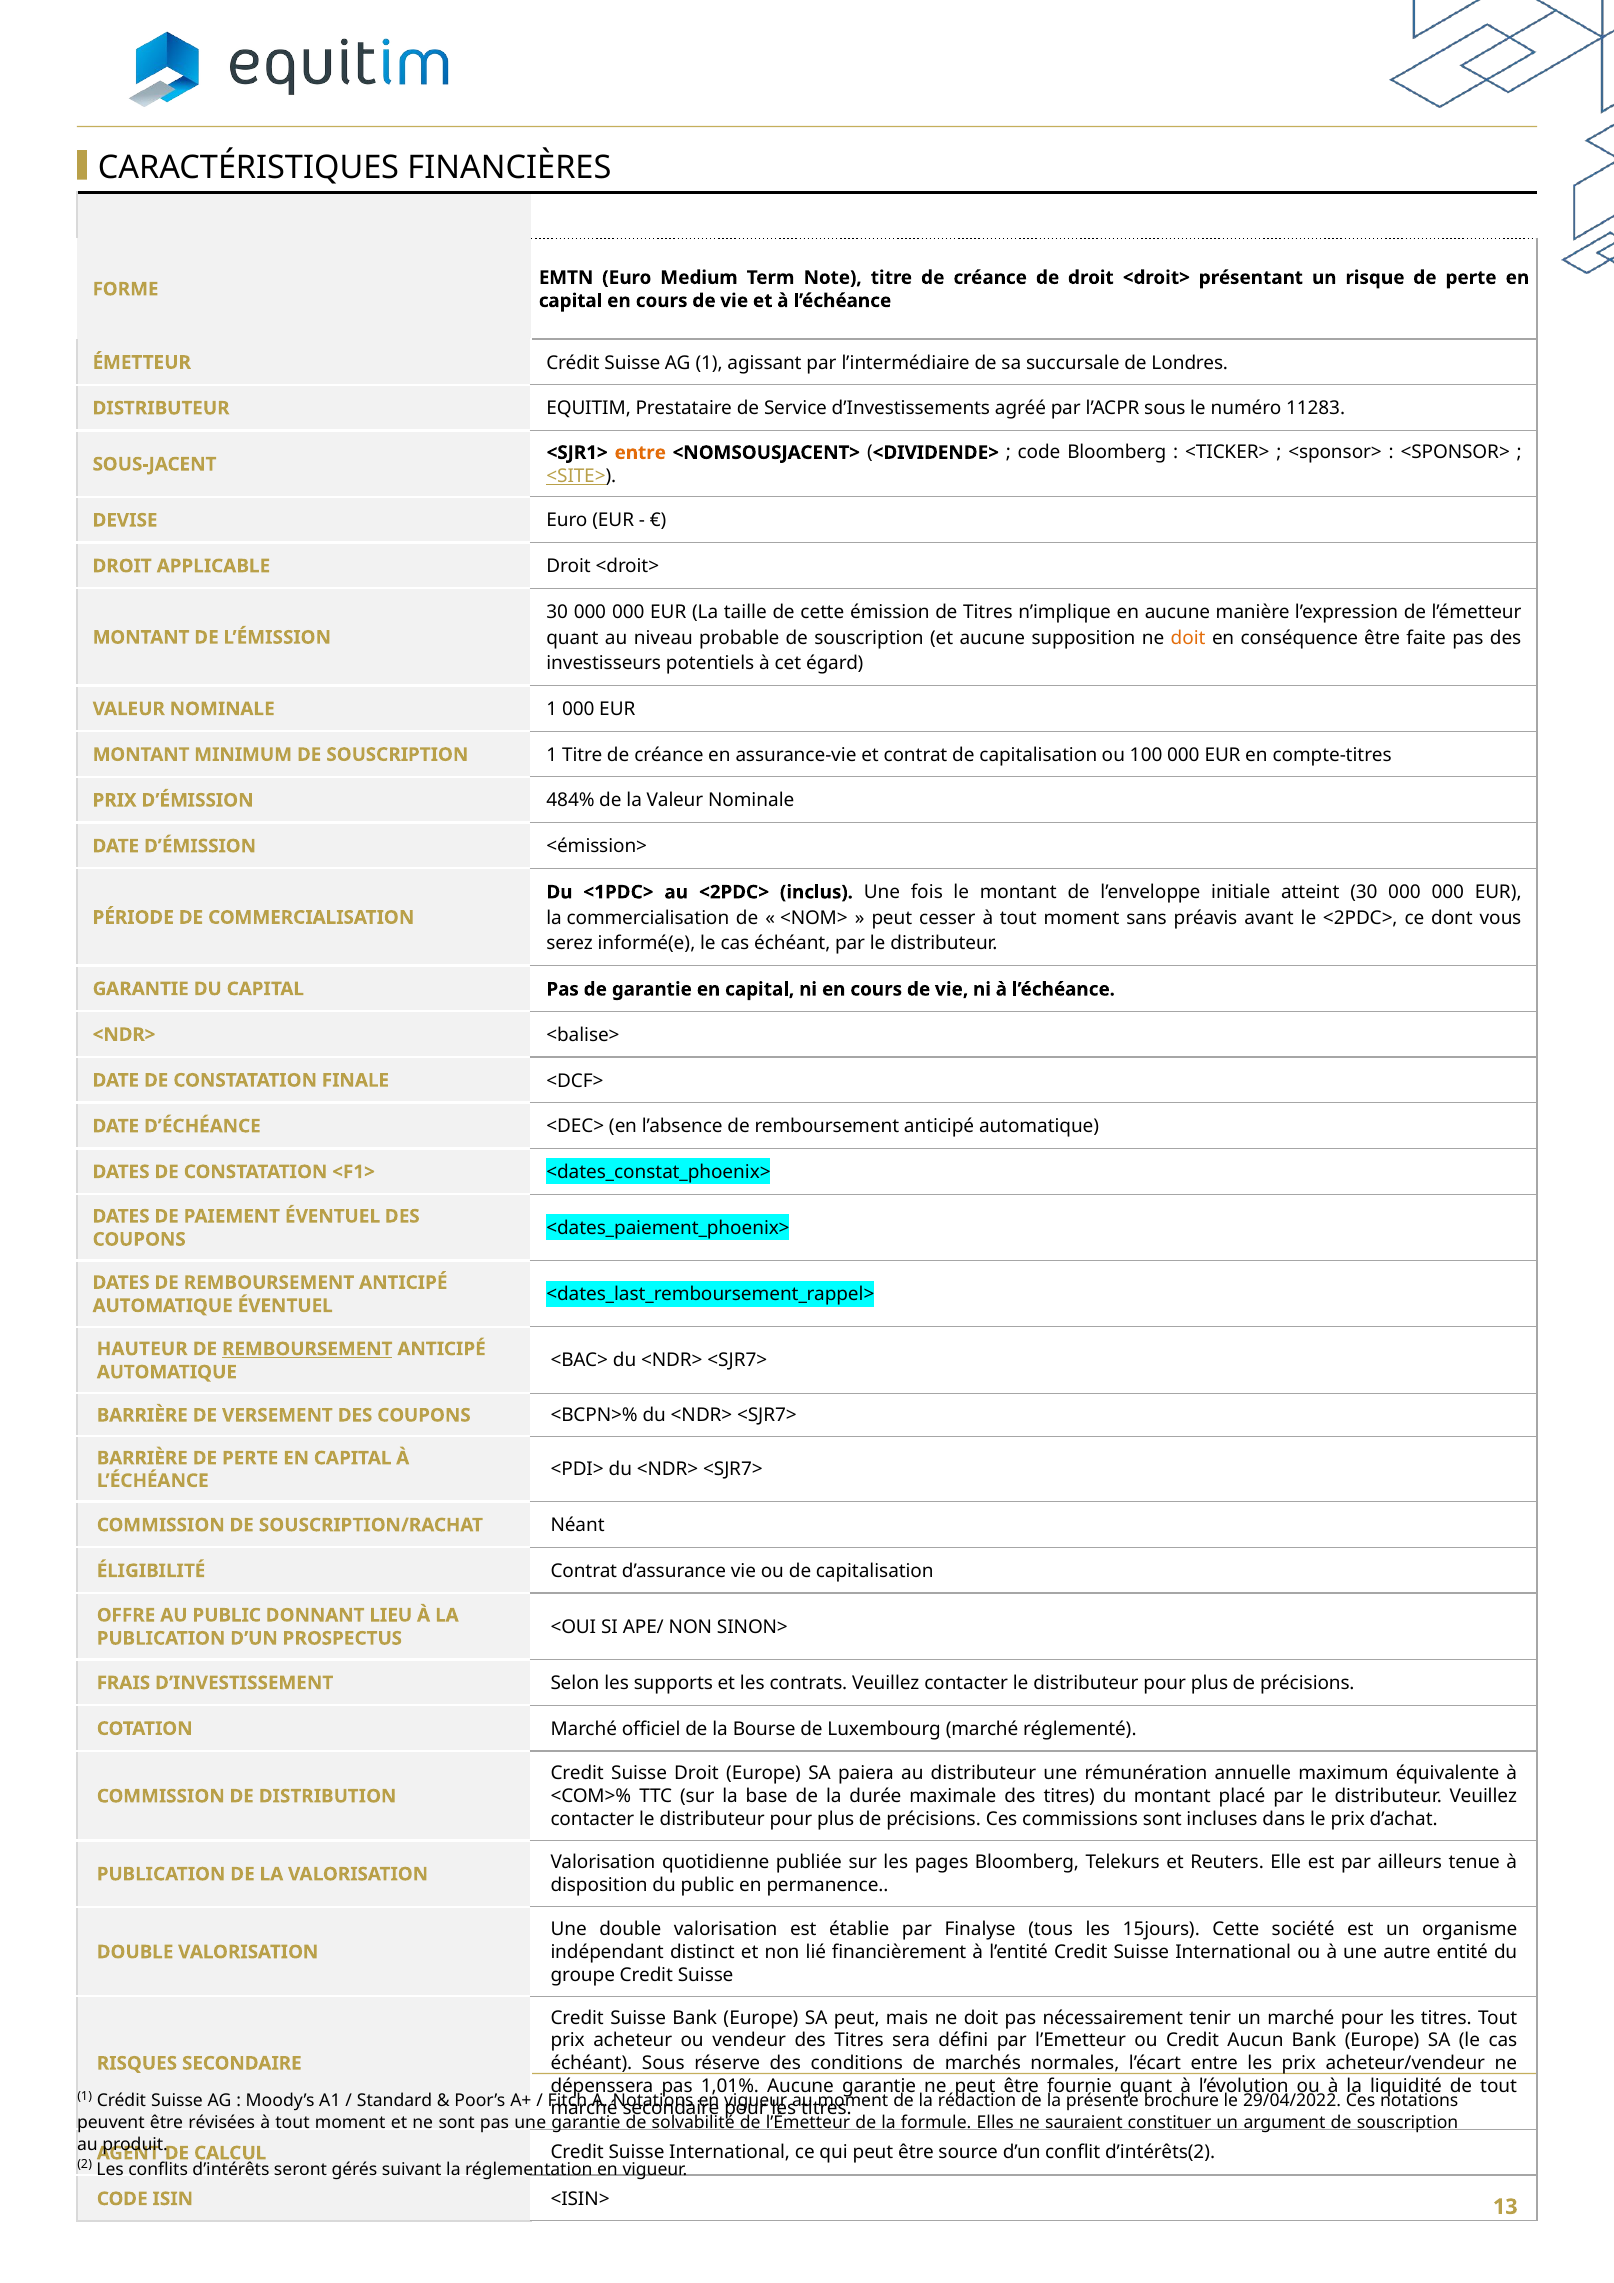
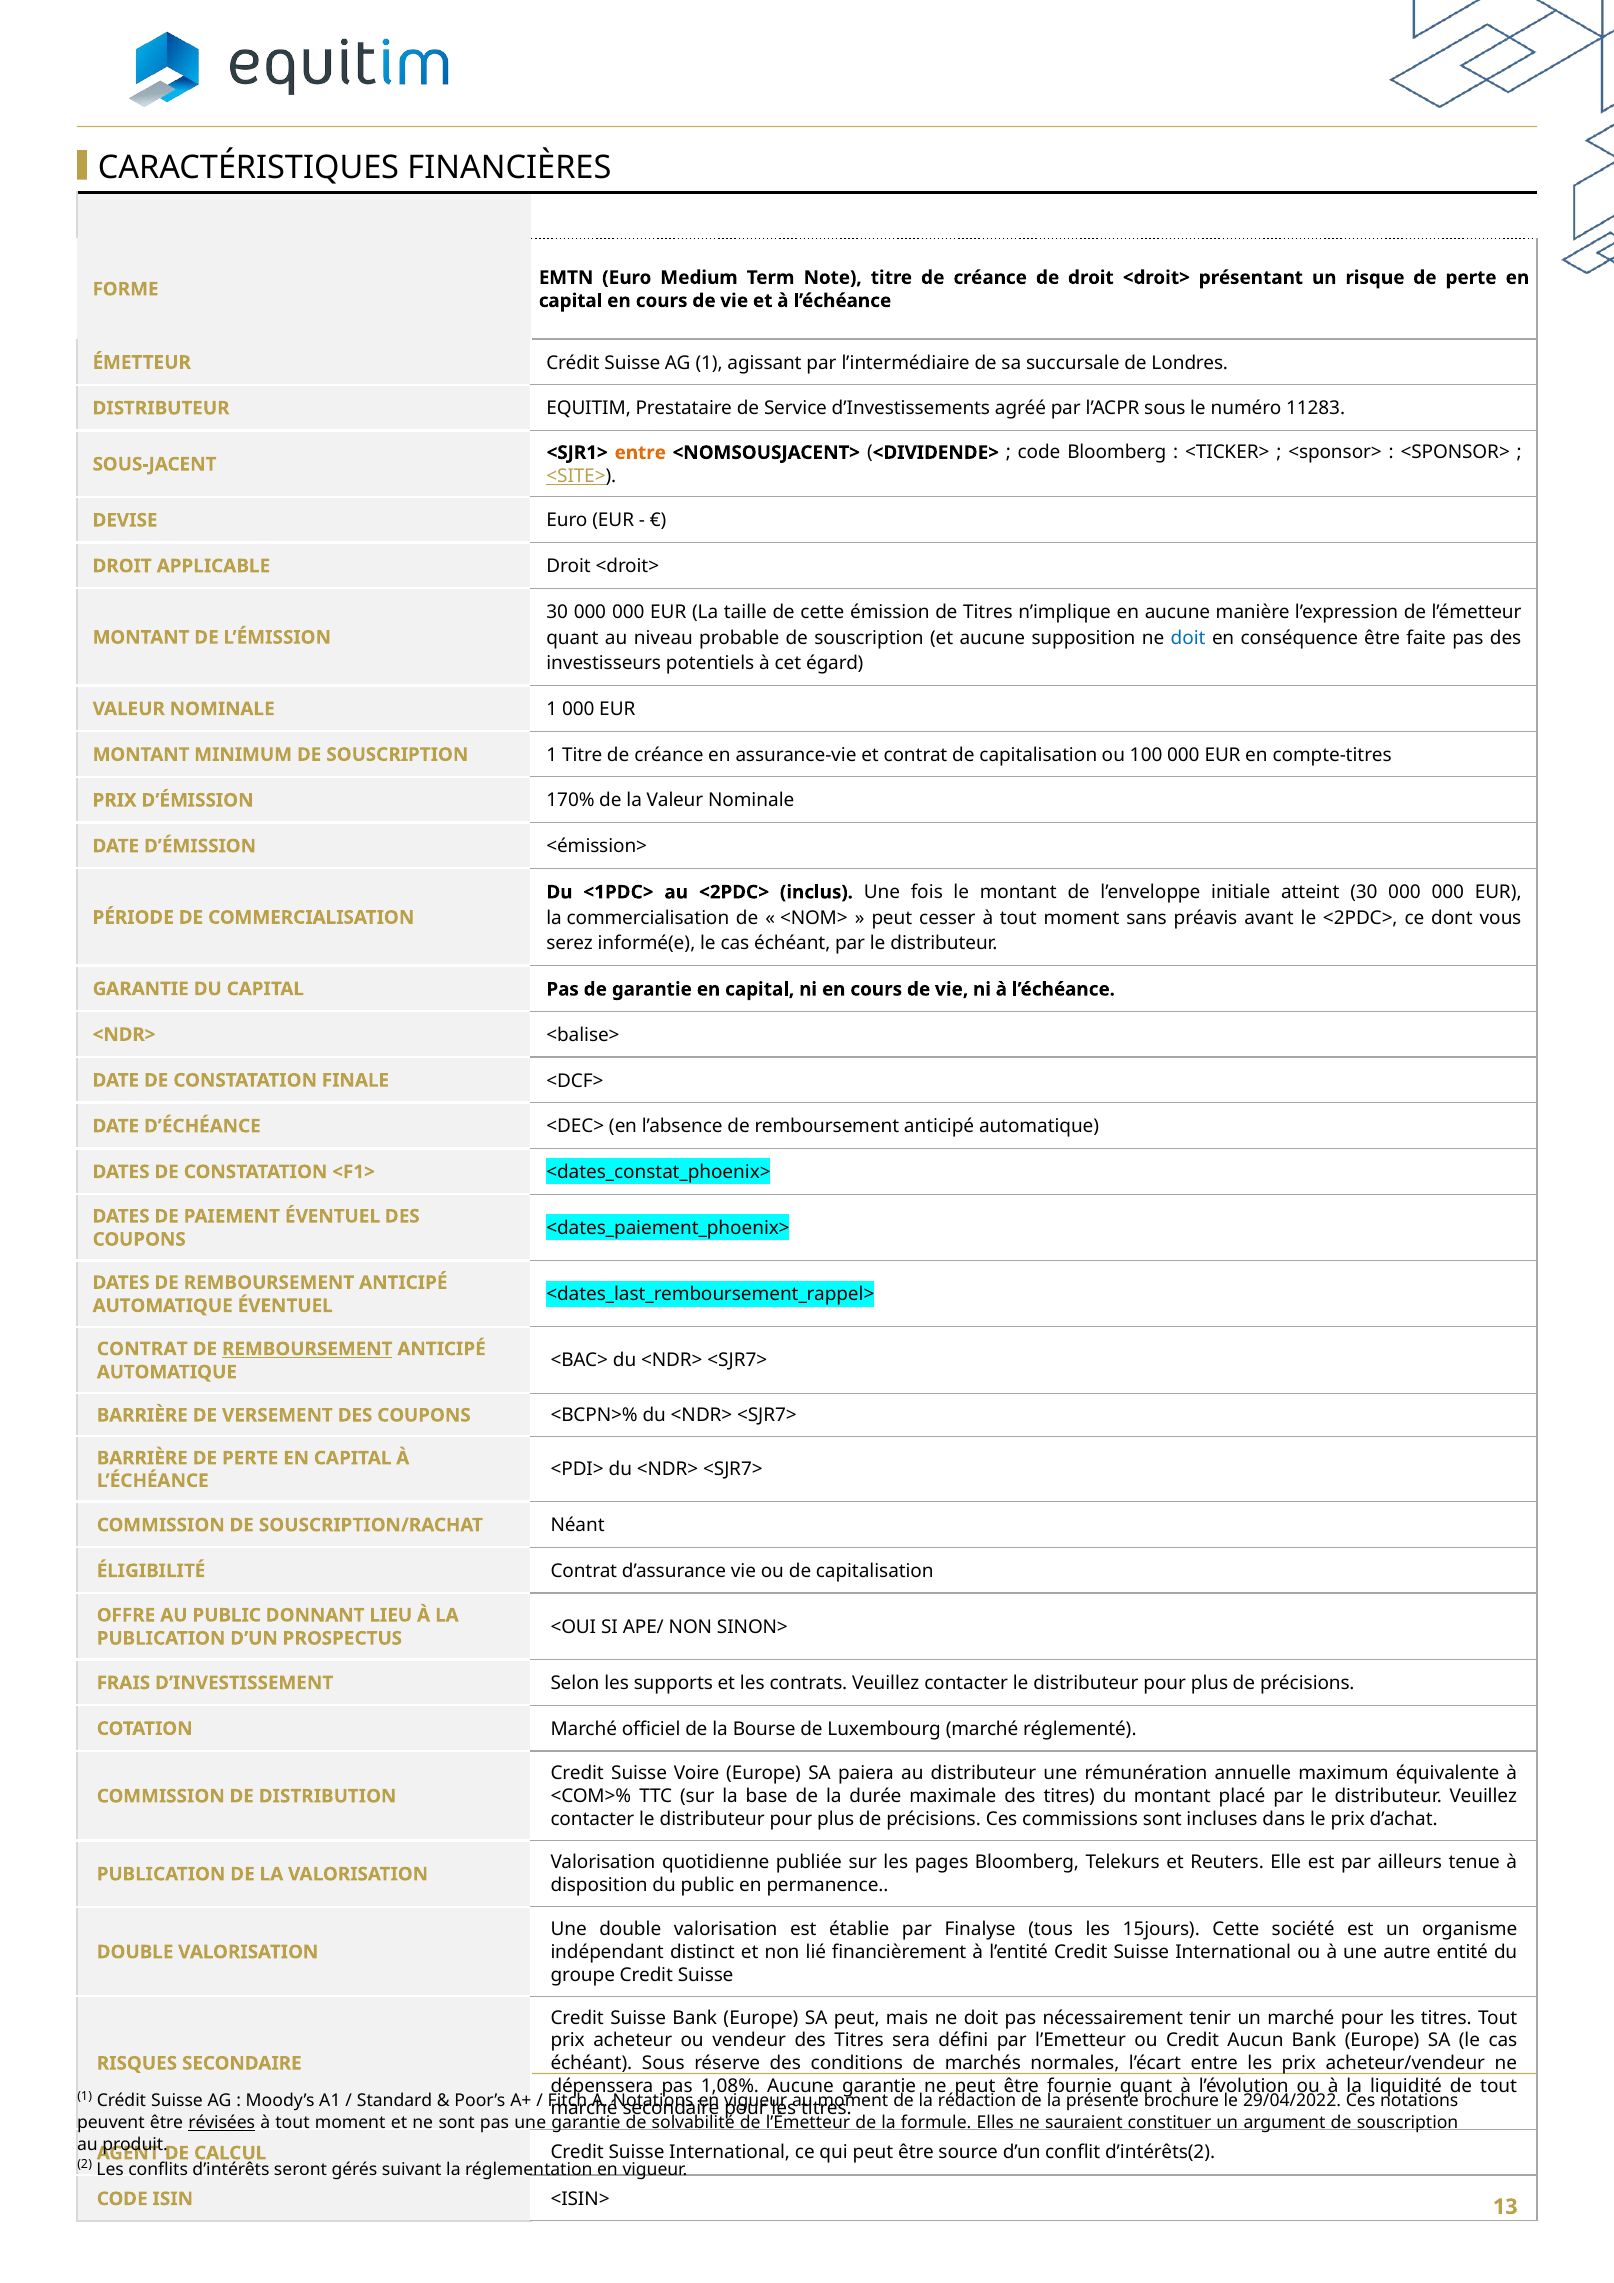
doit colour: orange -> blue (1188, 638)
484%: 484% -> 170% (571, 801)
HAUTEUR: HAUTEUR -> CONTRAT (142, 1349)
Suisse Droit: Droit -> Voire (697, 1773)
1,01%: 1,01% -> 1,08% (730, 2086)
révisées underline: none -> present (222, 2123)
